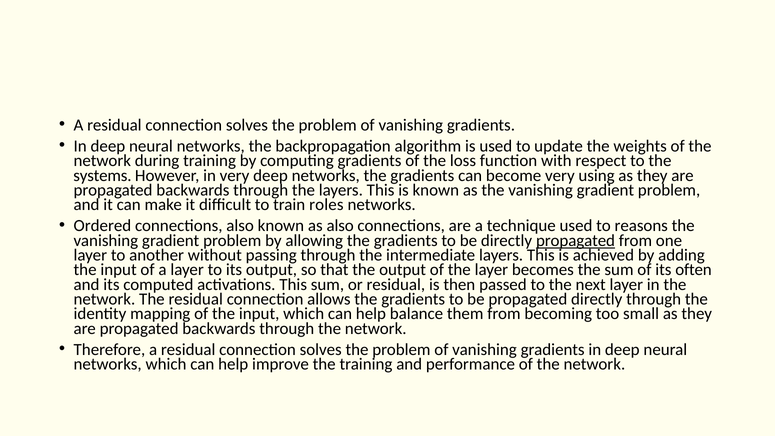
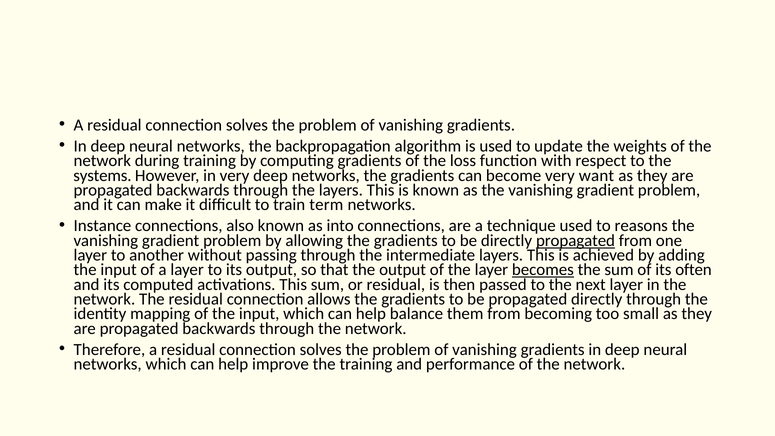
using: using -> want (596, 175)
roles: roles -> term (326, 205)
Ordered: Ordered -> Instance (102, 226)
as also: also -> into (340, 226)
becomes underline: none -> present (543, 270)
